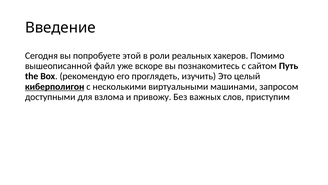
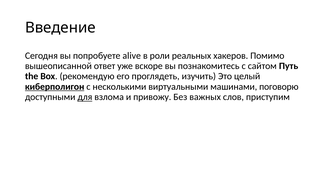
этой: этой -> alive (132, 55)
файл: файл -> ответ (105, 66)
запросом: запросом -> поговорю (279, 86)
для underline: none -> present (85, 97)
